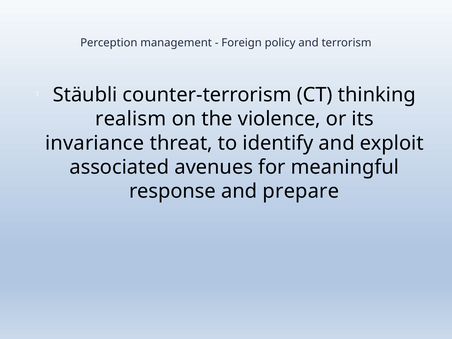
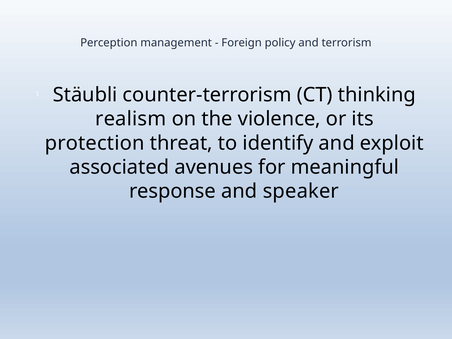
invariance: invariance -> protection (95, 143)
prepare: prepare -> speaker (301, 191)
